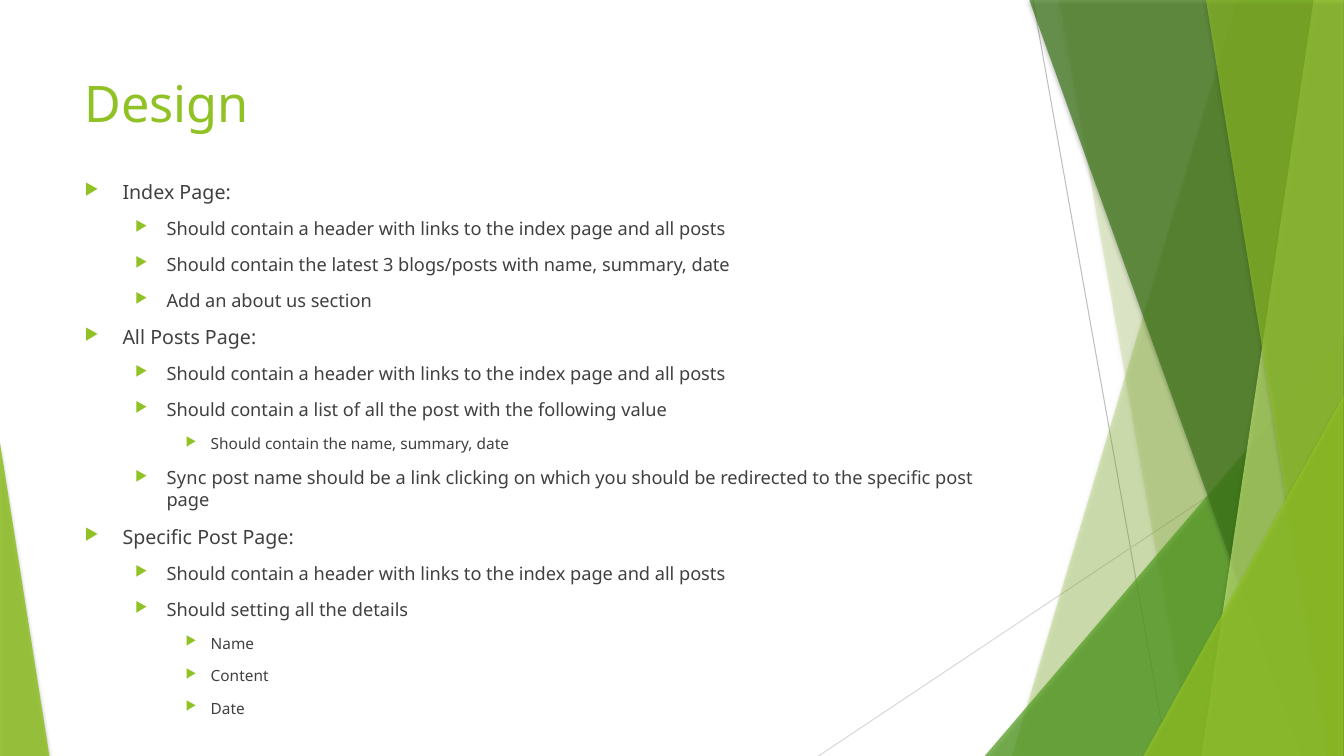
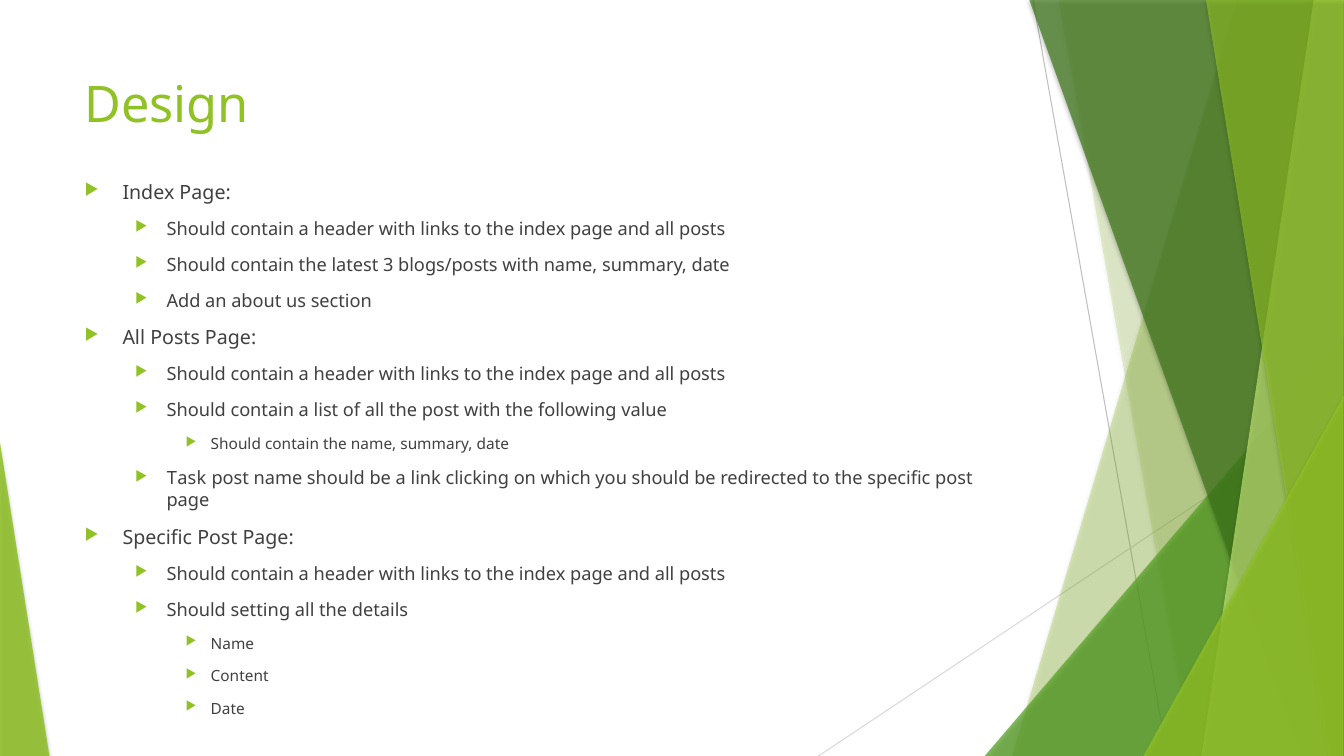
Sync: Sync -> Task (187, 479)
